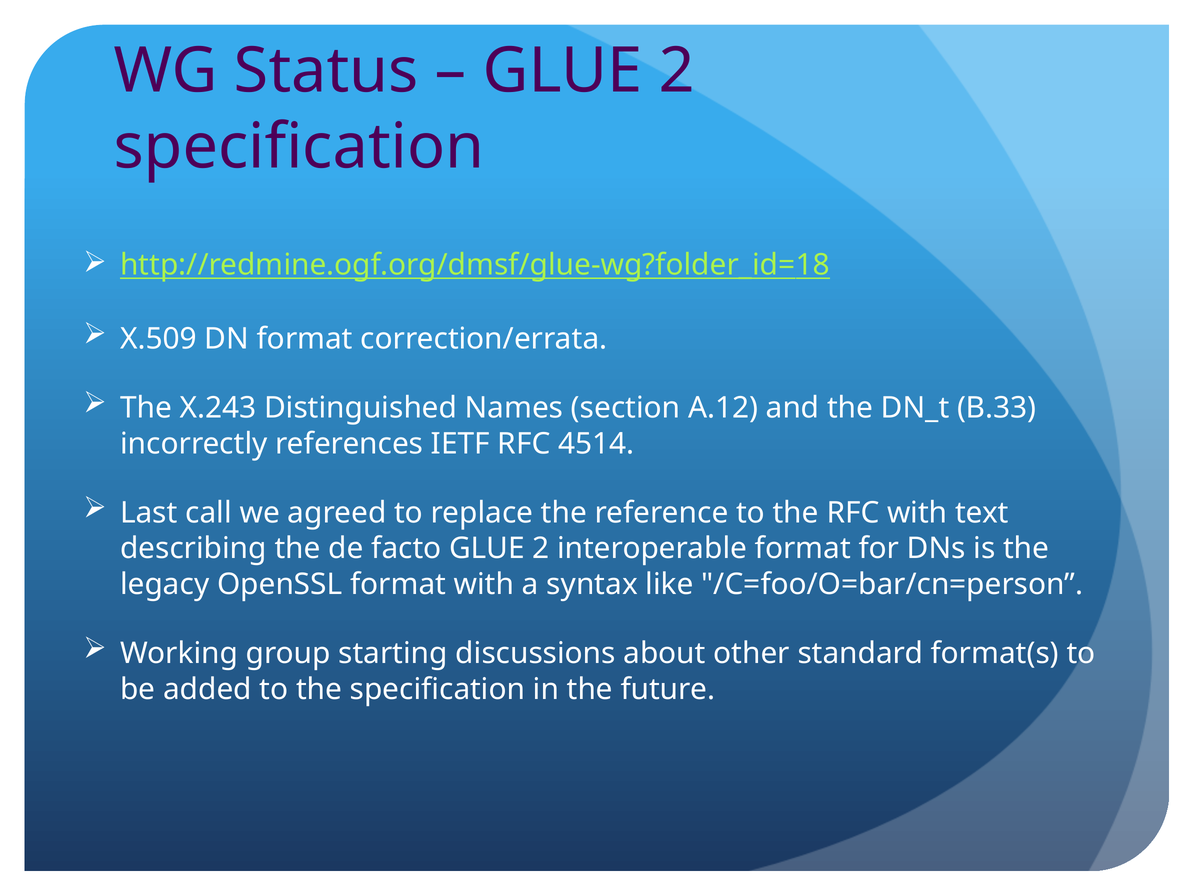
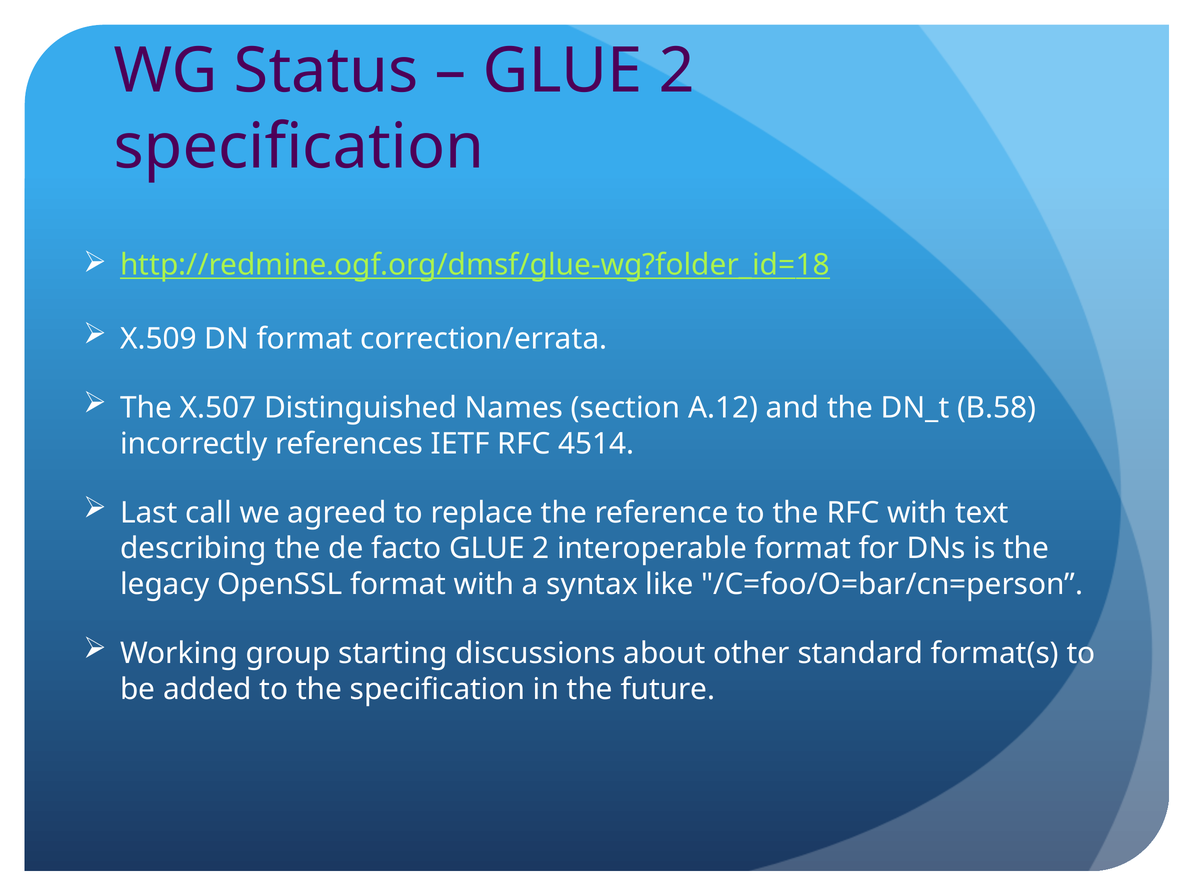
X.243: X.243 -> X.507 (218, 408)
B.33: B.33 -> B.58 (997, 408)
